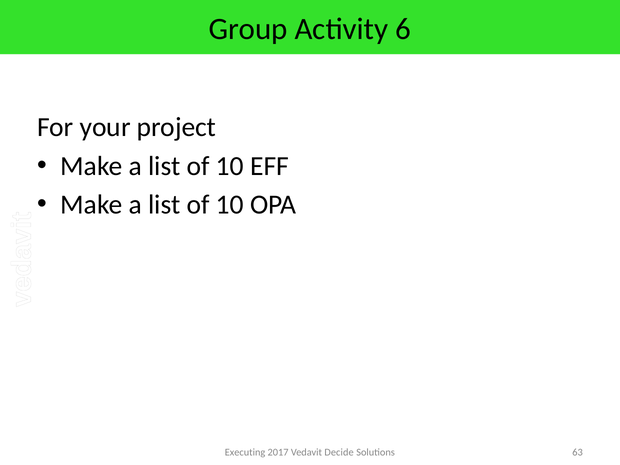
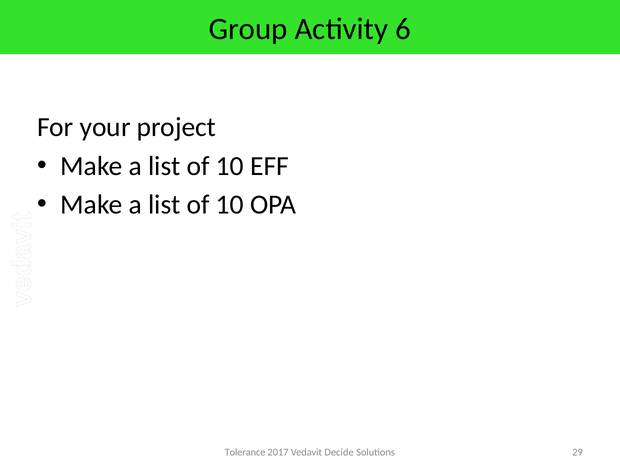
Executing: Executing -> Tolerance (245, 452)
63: 63 -> 29 (578, 452)
